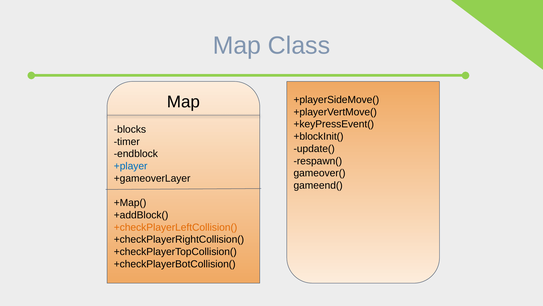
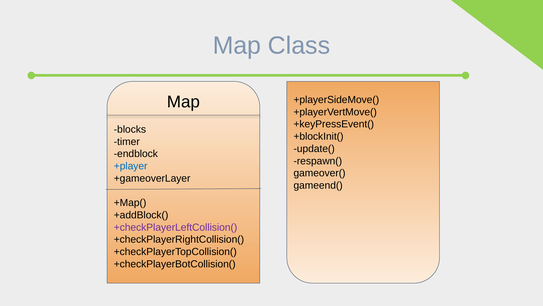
+checkPlayerLeftCollision( colour: orange -> purple (176, 227)
